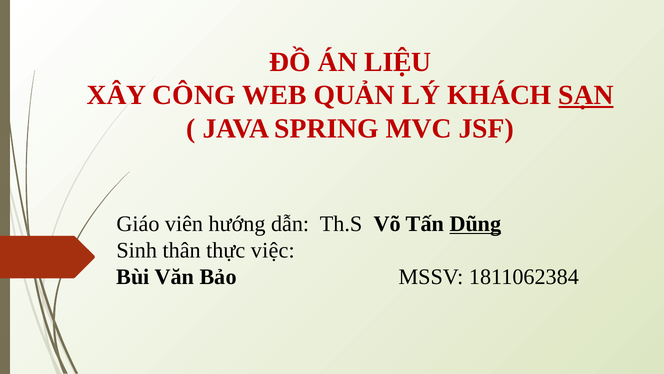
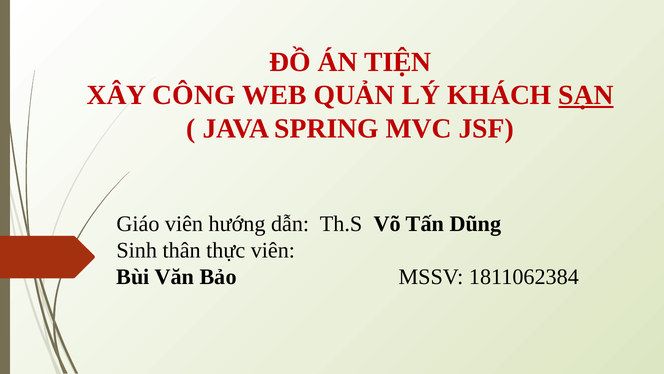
LIỆU: LIỆU -> TIỆN (398, 62)
Dũng underline: present -> none (475, 224)
thực việc: việc -> viên (273, 250)
